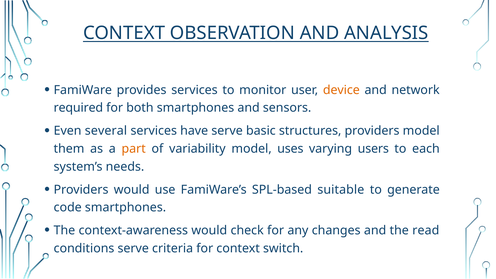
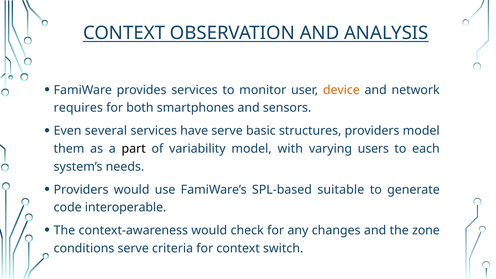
required: required -> requires (78, 108)
part colour: orange -> black (134, 149)
uses: uses -> with (290, 149)
code smartphones: smartphones -> interoperable (126, 207)
read: read -> zone (426, 230)
